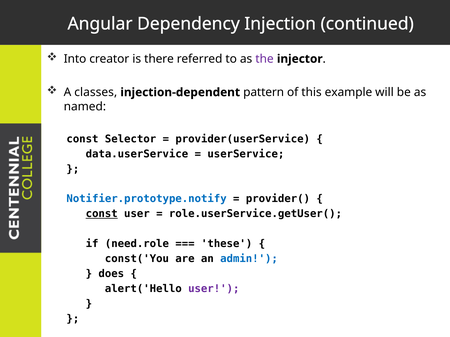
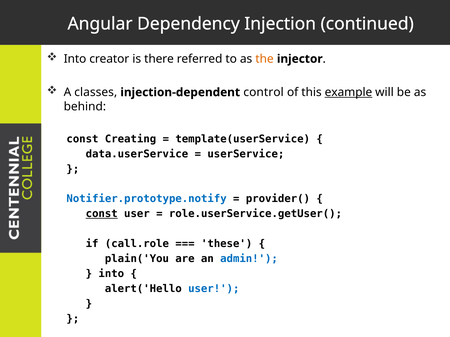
the colour: purple -> orange (265, 59)
pattern: pattern -> control (264, 92)
example underline: none -> present (348, 92)
named: named -> behind (85, 107)
Selector: Selector -> Creating (131, 139)
provider(userService: provider(userService -> template(userService (243, 139)
need.role: need.role -> call.role (137, 244)
const('You: const('You -> plain('You (137, 259)
does: does -> into (111, 274)
user colour: purple -> blue (214, 289)
